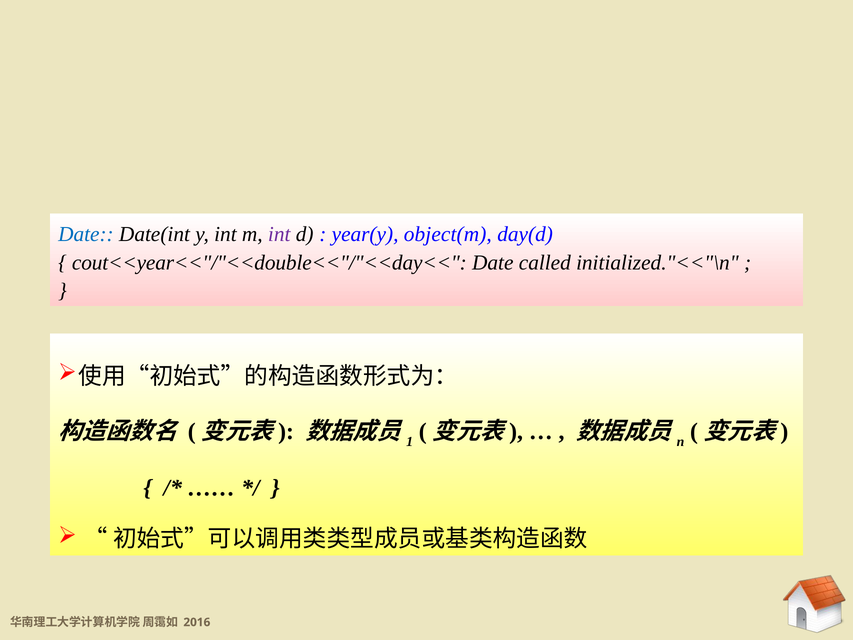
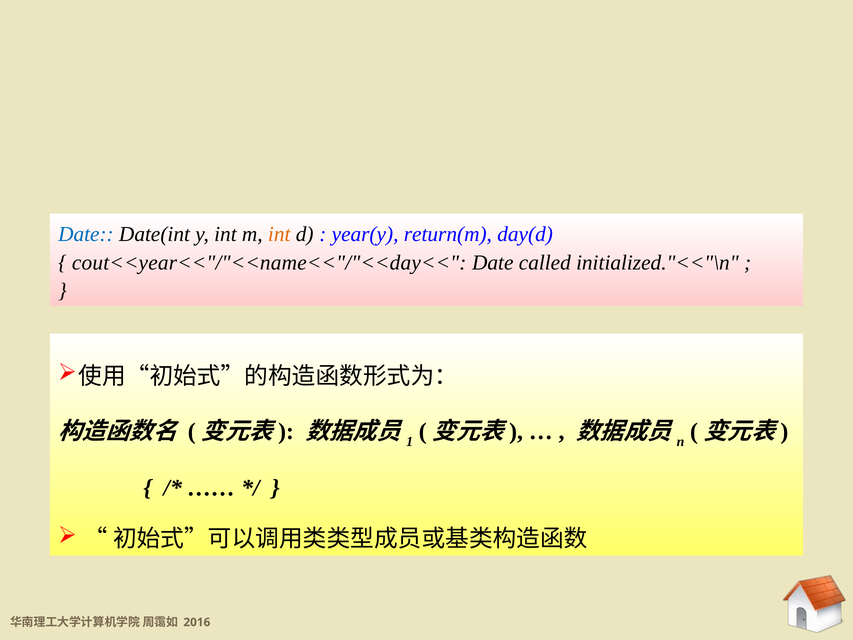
int colour: purple -> orange (279, 234)
object(m: object(m -> return(m (448, 234)
cout<<year<<"/"<<double<<"/"<<day<<: cout<<year<<"/"<<double<<"/"<<day<< -> cout<<year<<"/"<<name<<"/"<<day<< (269, 262)
